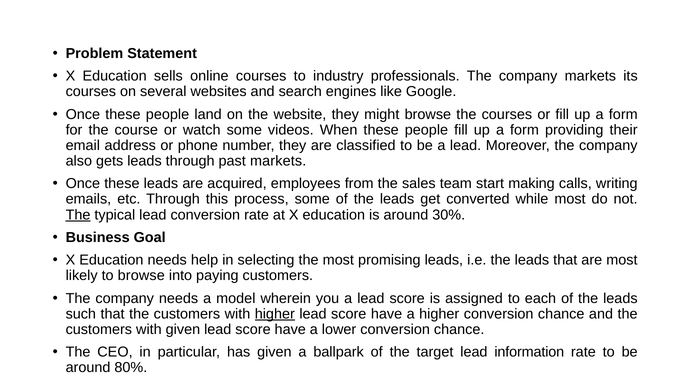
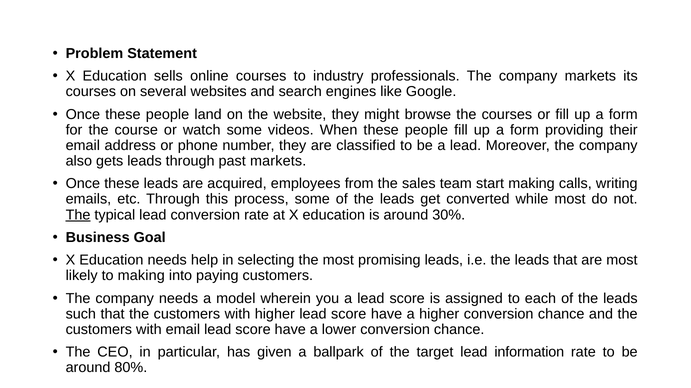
to browse: browse -> making (141, 276)
higher underline: present -> none (275, 314)
with given: given -> email (183, 330)
